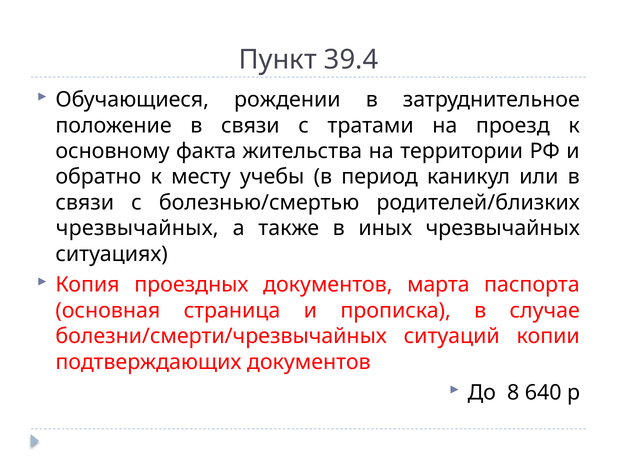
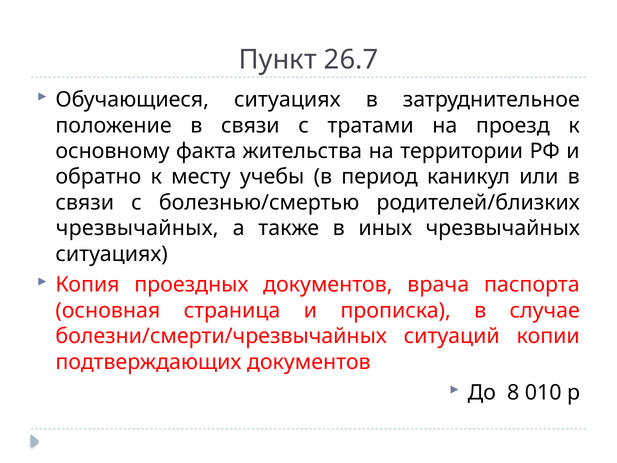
39.4: 39.4 -> 26.7 (351, 60)
Обучающиеся рождении: рождении -> ситуациях (287, 100)
марта: марта -> врача (438, 285)
640: 640 -> 010 (543, 393)
